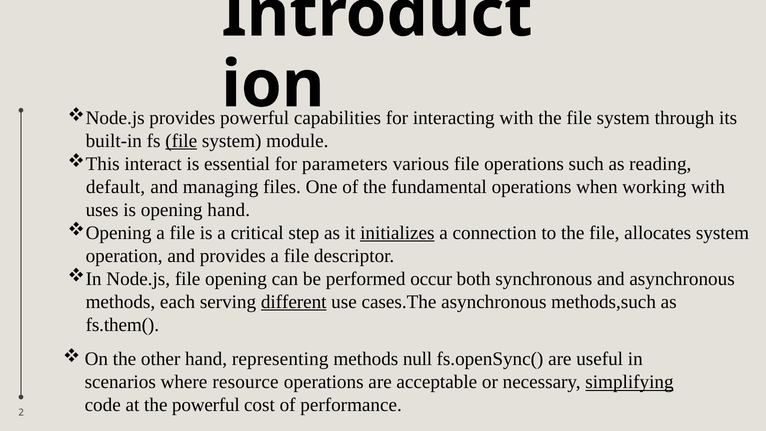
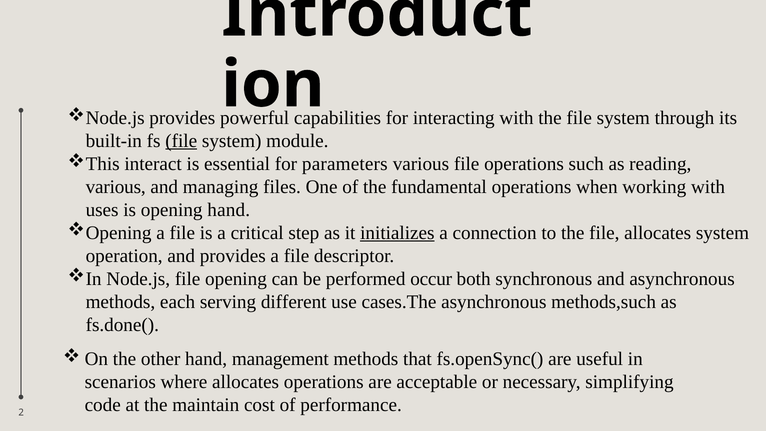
default: default -> various (116, 187)
different underline: present -> none (294, 302)
fs.them(: fs.them( -> fs.done( (122, 325)
representing: representing -> management (280, 359)
null: null -> that (417, 359)
where resource: resource -> allocates (246, 382)
simplifying underline: present -> none (629, 382)
the powerful: powerful -> maintain (206, 405)
